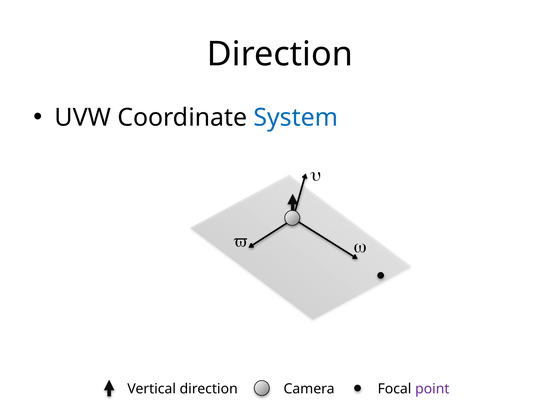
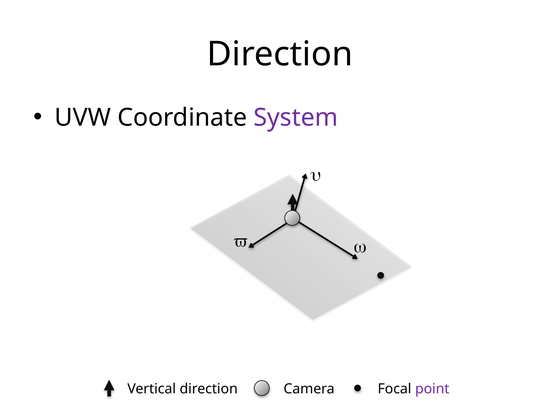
System colour: blue -> purple (296, 117)
